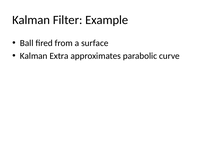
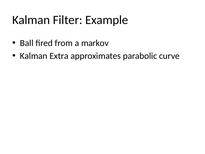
surface: surface -> markov (95, 43)
